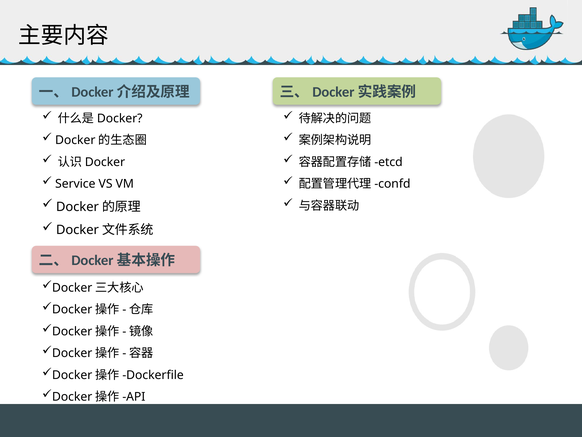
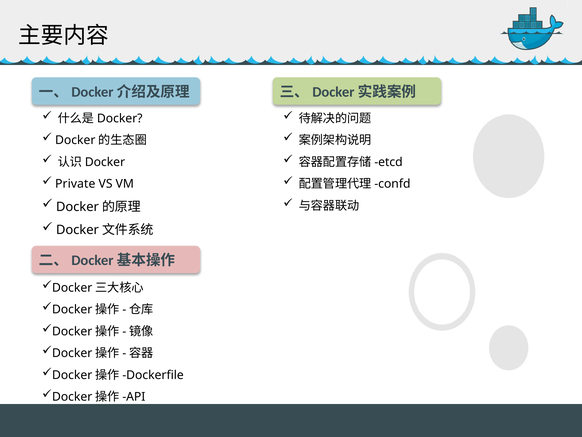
Service: Service -> Private (75, 184)
